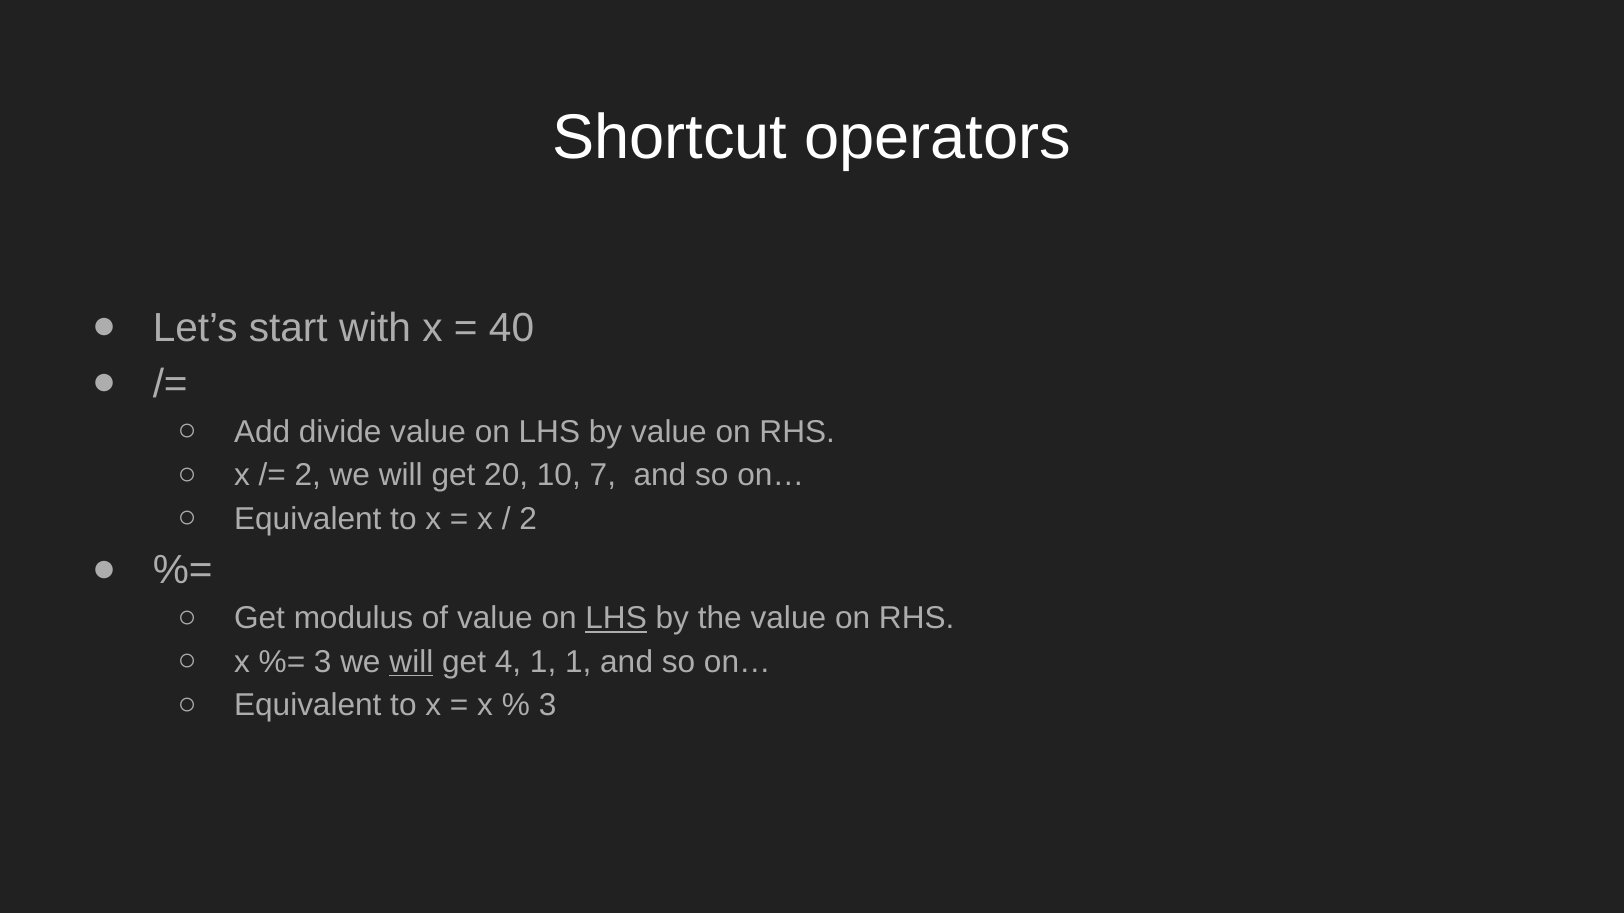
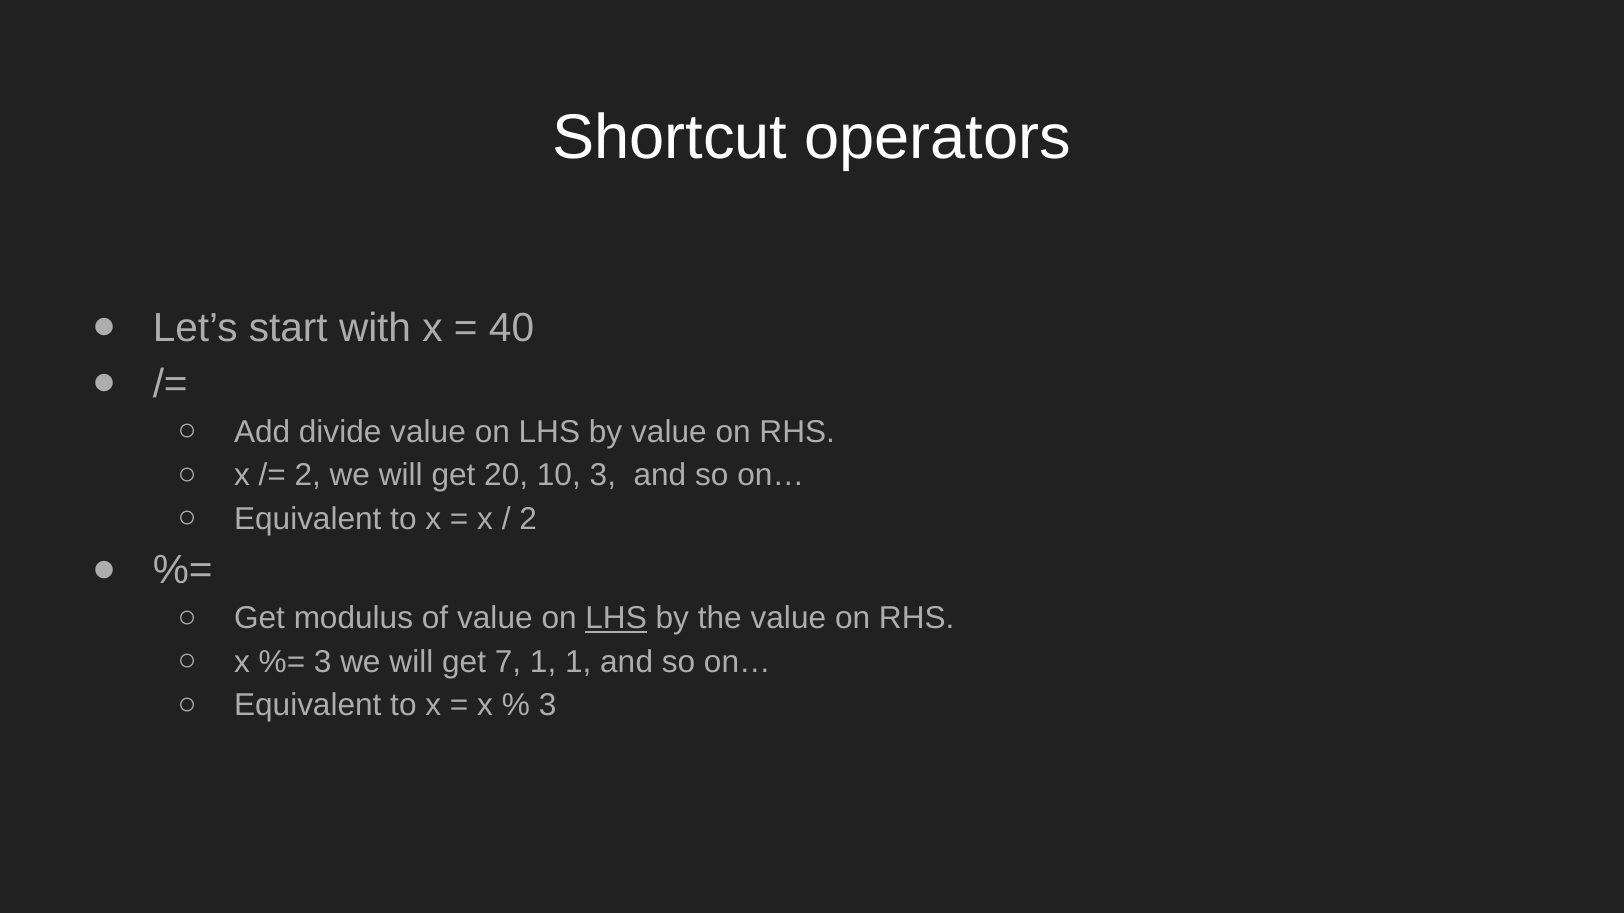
10 7: 7 -> 3 (603, 476)
will underline: present -> none (411, 662)
4: 4 -> 7 (508, 662)
